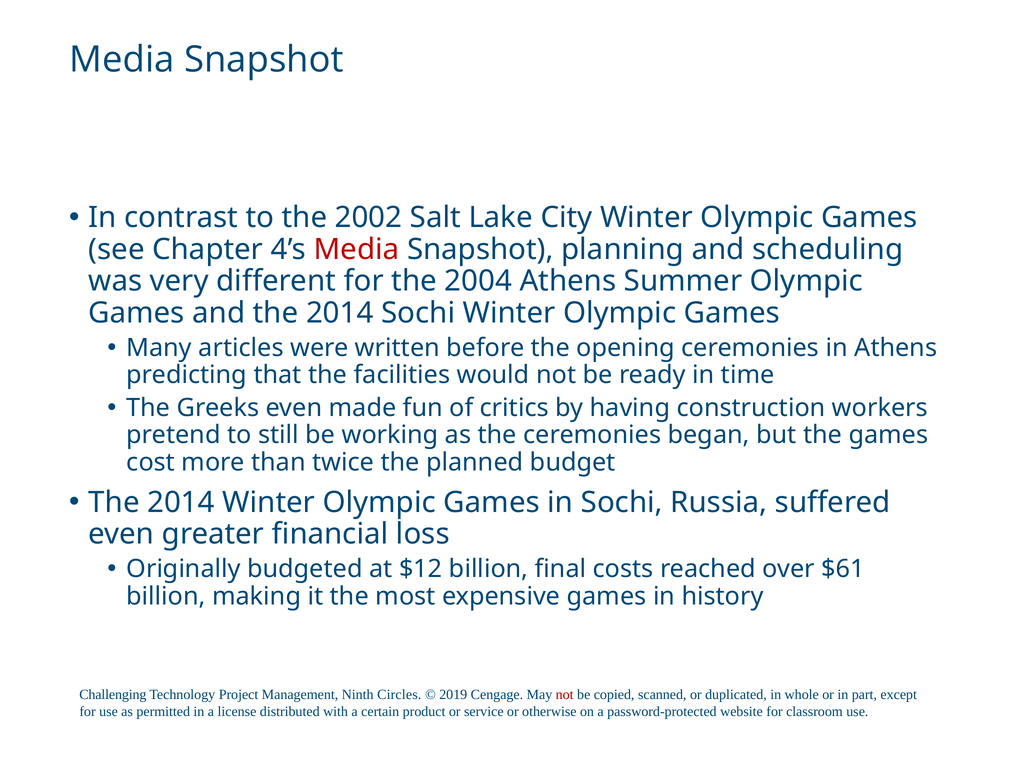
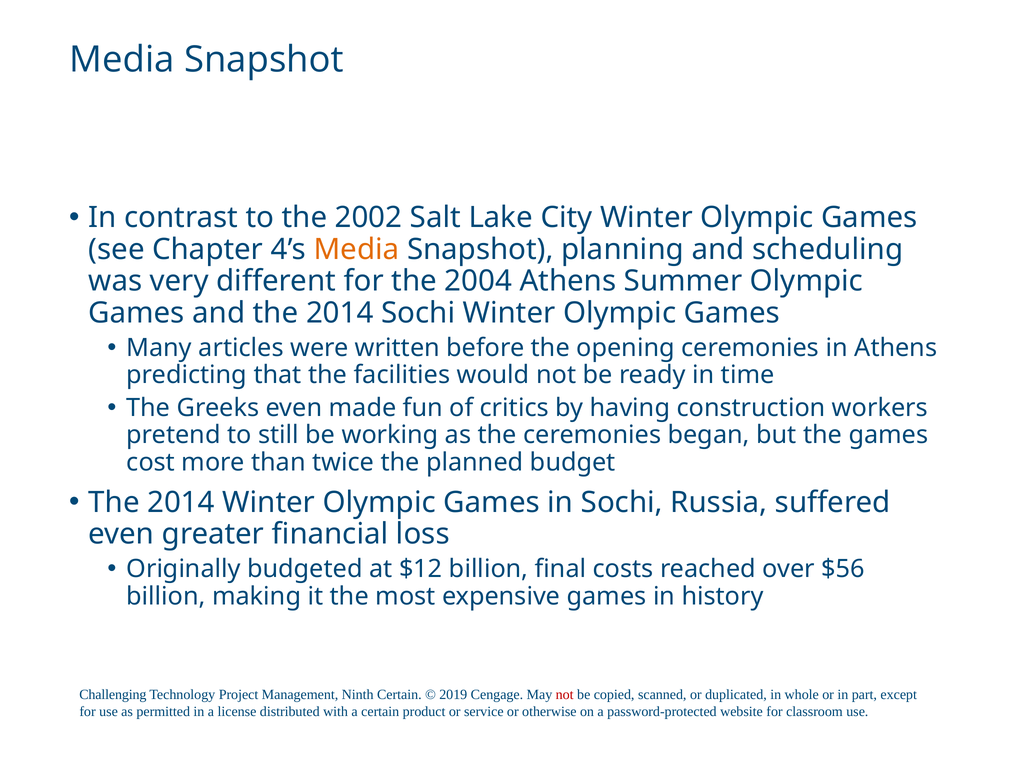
Media colour: red -> orange (357, 249)
$61: $61 -> $56 (843, 569)
Ninth Circles: Circles -> Certain (399, 695)
